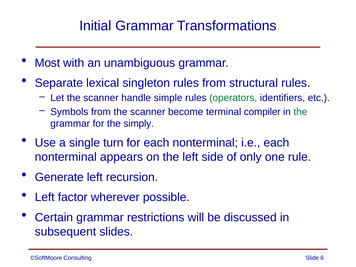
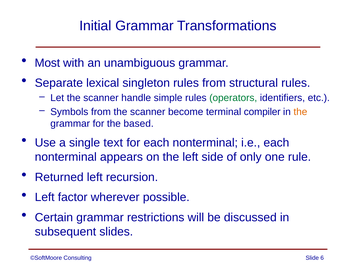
the colour: green -> orange (300, 112)
simply: simply -> based (139, 124)
turn: turn -> text (113, 143)
Generate: Generate -> Returned (59, 177)
